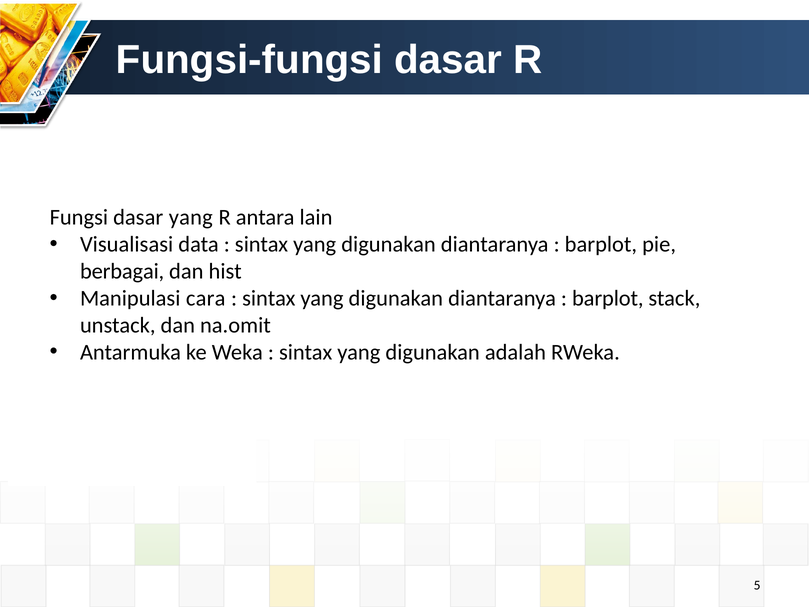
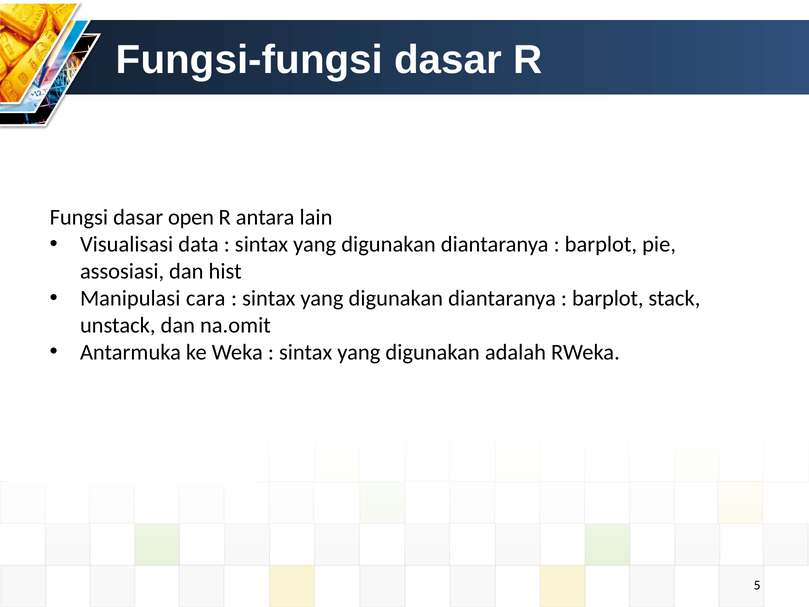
dasar yang: yang -> open (191, 217)
berbagai: berbagai -> assosiasi (122, 271)
